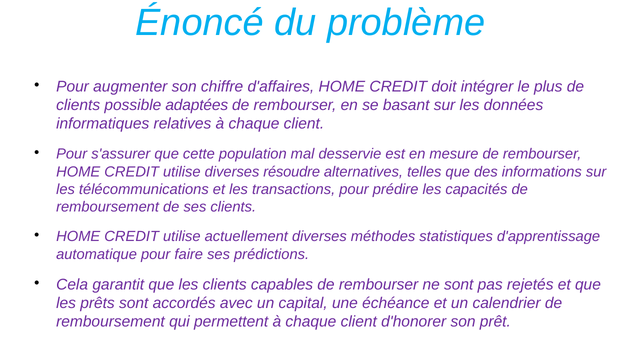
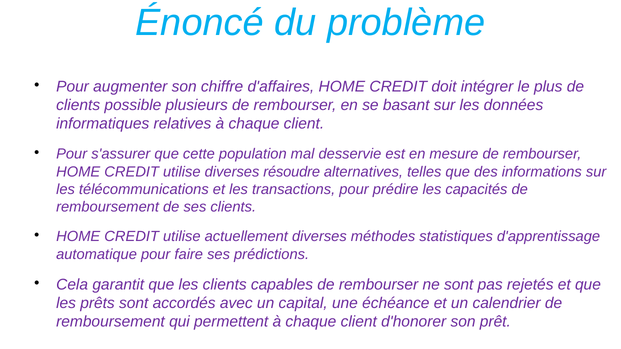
adaptées: adaptées -> plusieurs (197, 105)
